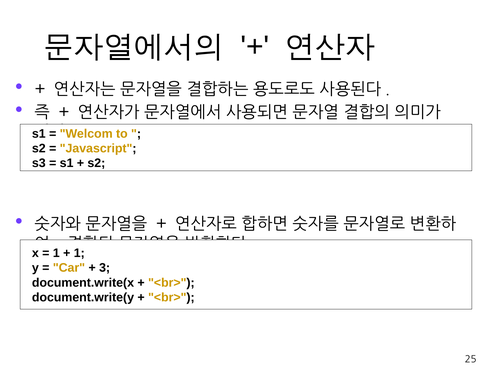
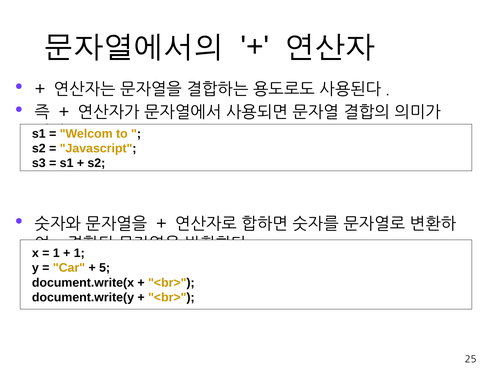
3: 3 -> 5 (105, 268)
